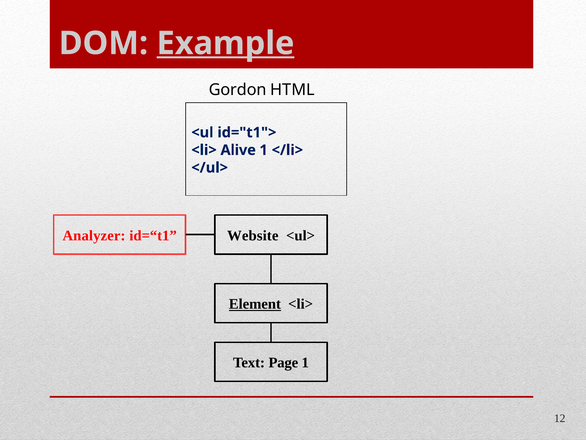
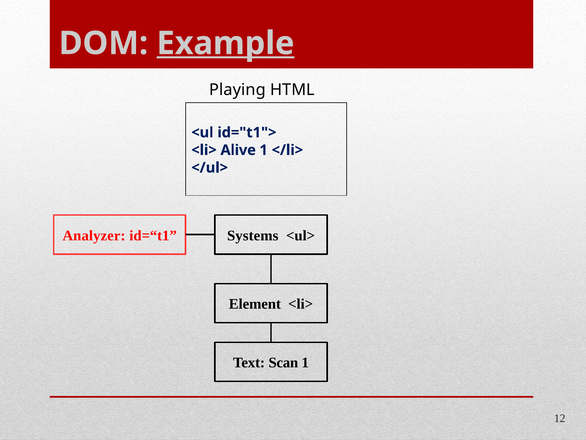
Gordon: Gordon -> Playing (238, 90)
Website: Website -> Systems (253, 235)
Element underline: present -> none (255, 304)
Page: Page -> Scan (283, 362)
